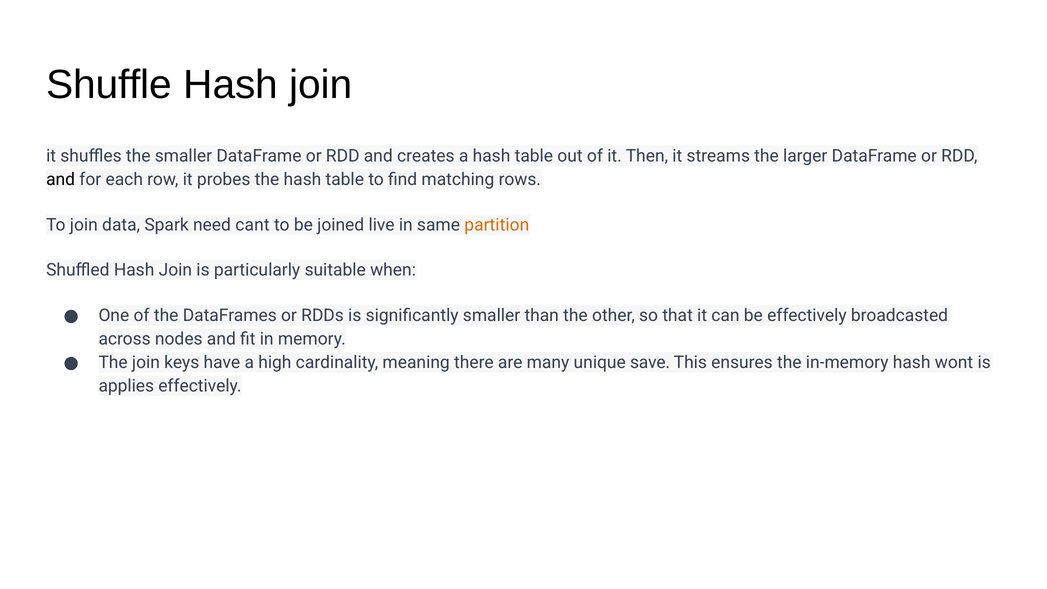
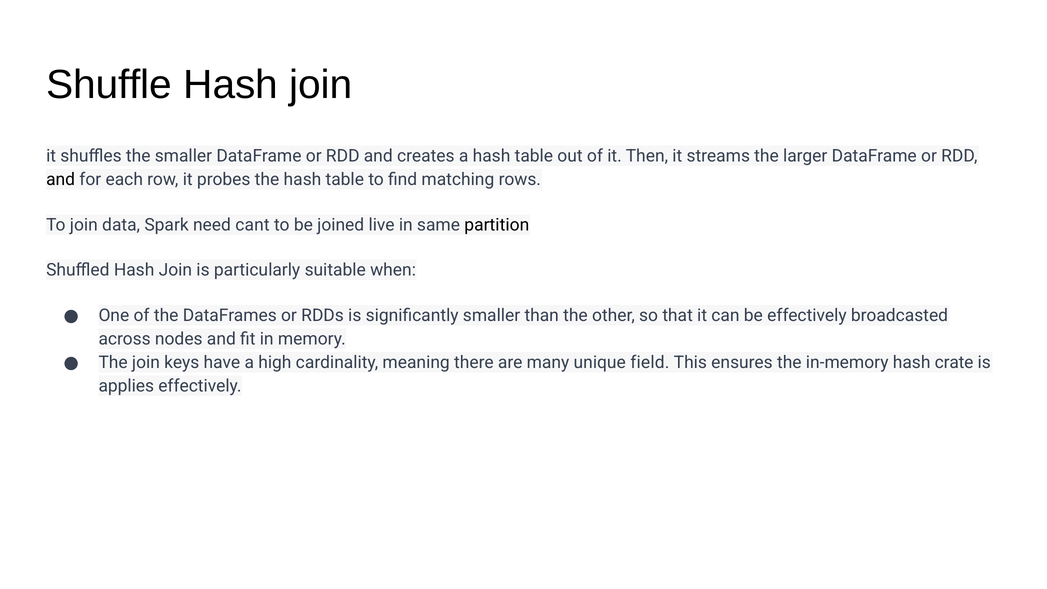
partition colour: orange -> black (497, 225)
save: save -> field (650, 362)
wont: wont -> crate (954, 362)
